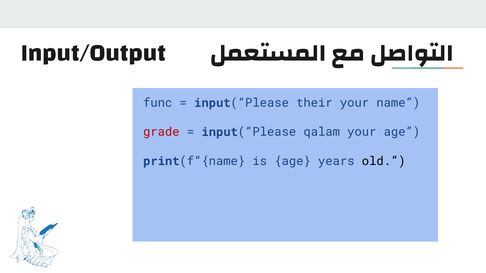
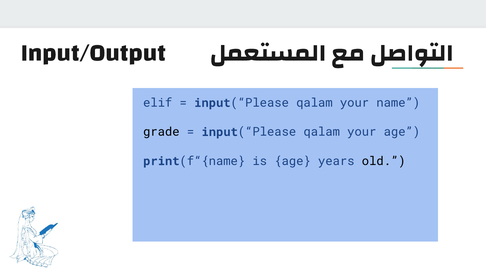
func: func -> elif (158, 103)
their: their -> qalam (314, 103)
grade colour: red -> black (161, 132)
